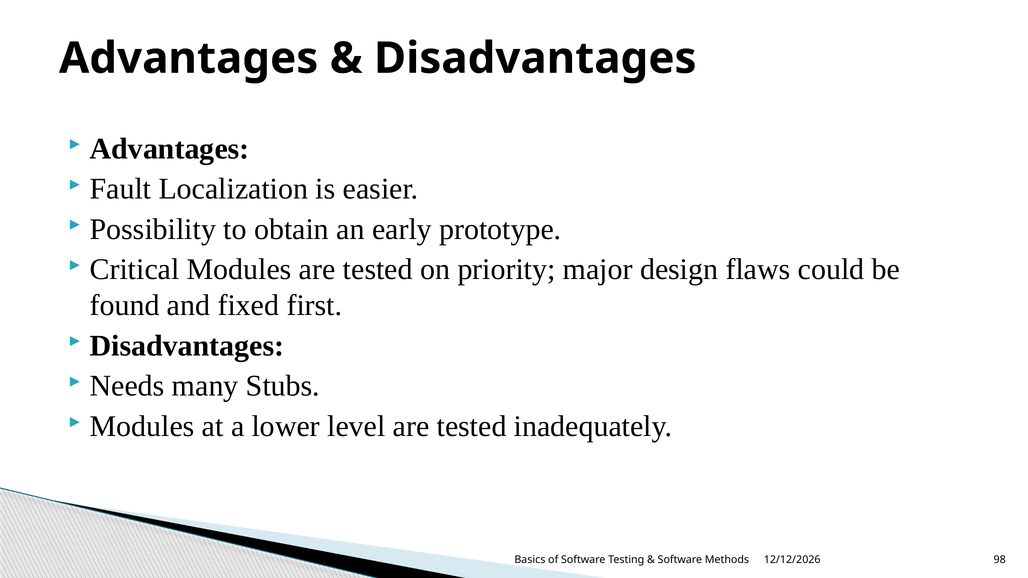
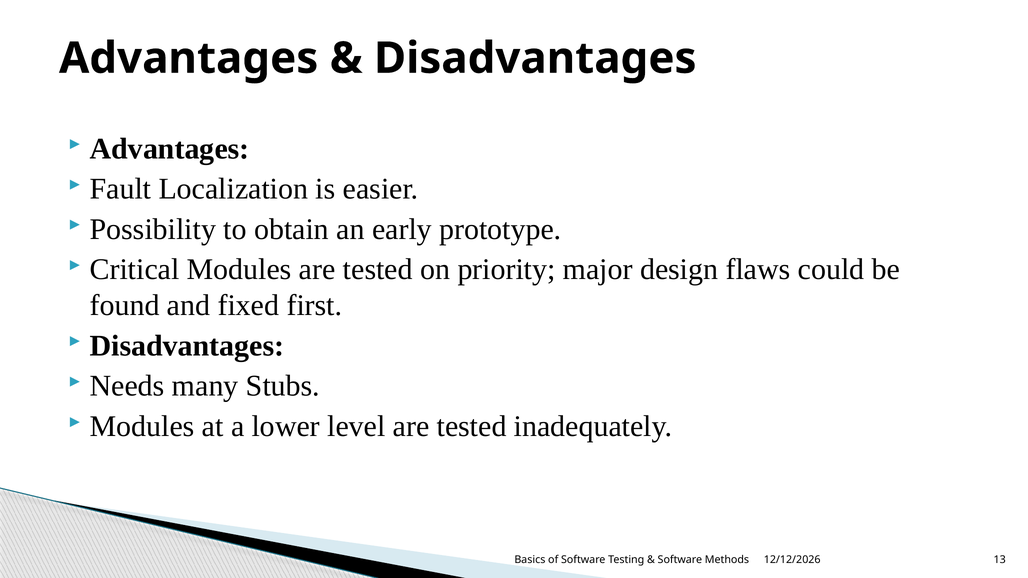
98: 98 -> 13 (1000, 560)
